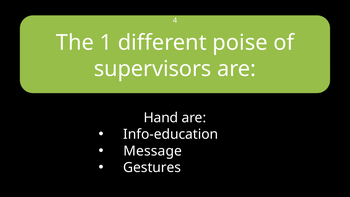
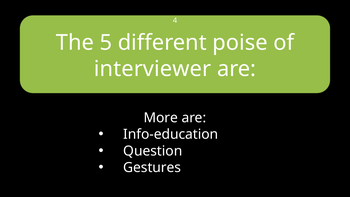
1: 1 -> 5 (106, 43)
supervisors: supervisors -> interviewer (153, 69)
Hand: Hand -> More (161, 118)
Message: Message -> Question (153, 151)
